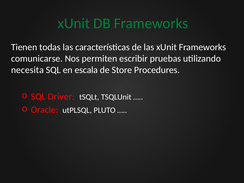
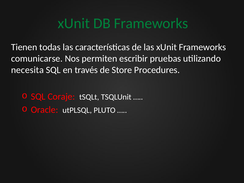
escala: escala -> través (86, 70)
Driver: Driver -> Coraje (61, 97)
